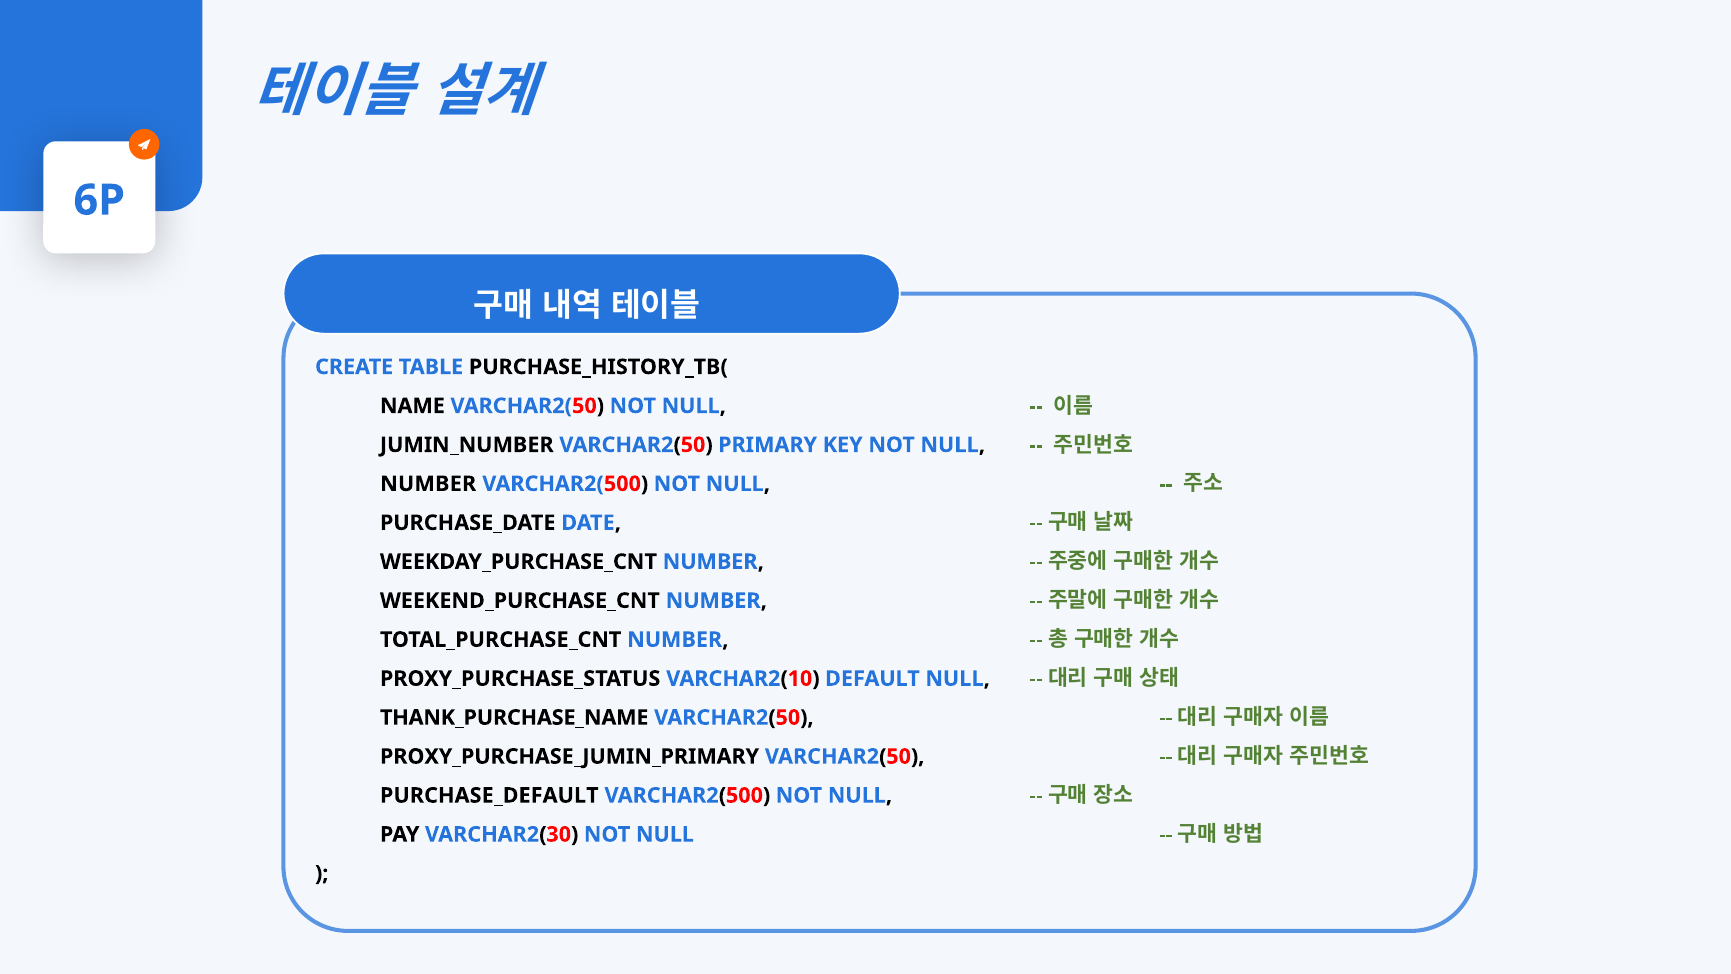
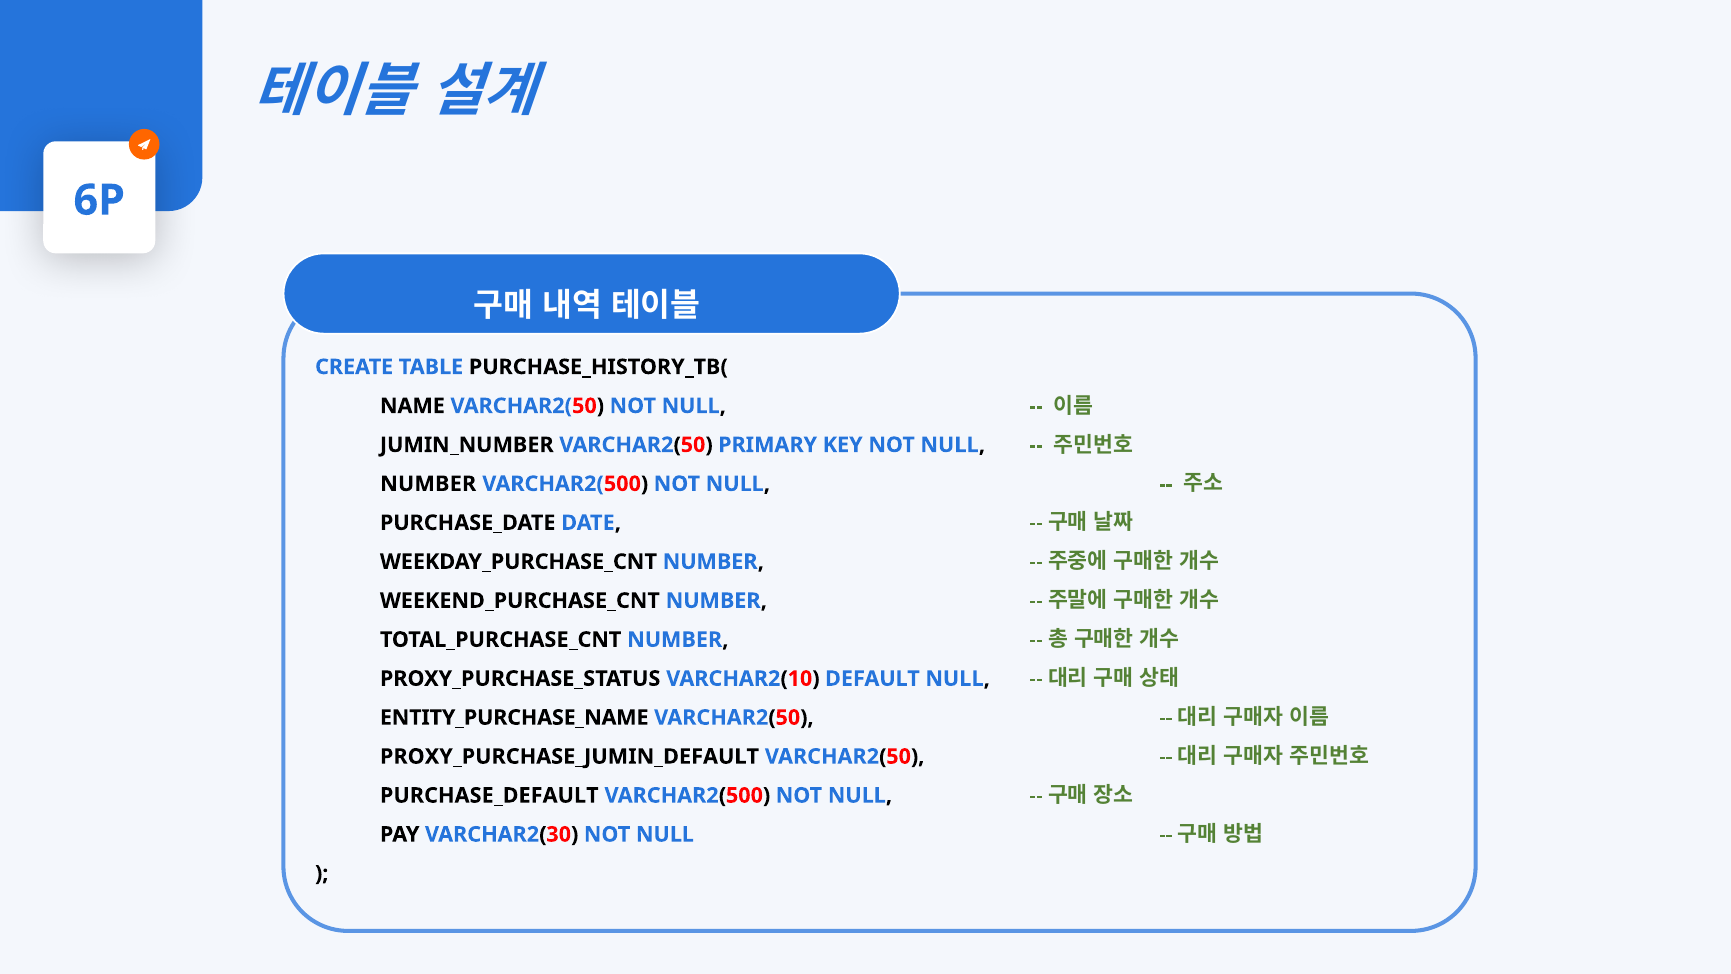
THANK_PURCHASE_NAME: THANK_PURCHASE_NAME -> ENTITY_PURCHASE_NAME (514, 717)
PROXY_PURCHASE_JUMIN_PRIMARY: PROXY_PURCHASE_JUMIN_PRIMARY -> PROXY_PURCHASE_JUMIN_DEFAULT (569, 756)
